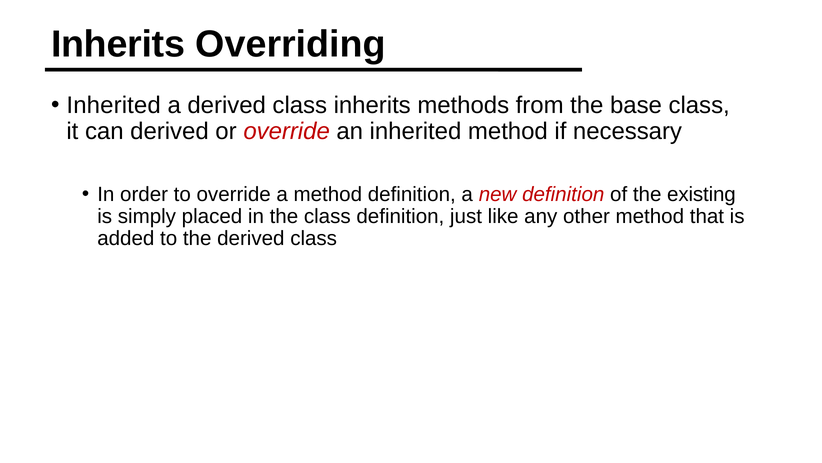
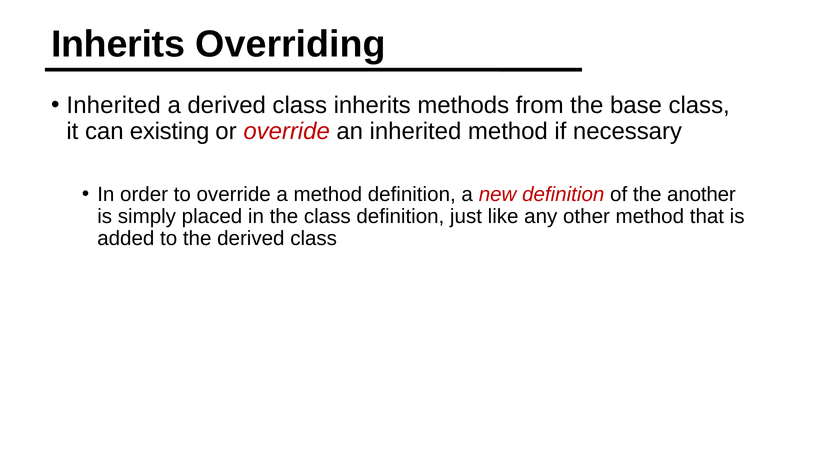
can derived: derived -> existing (170, 131)
existing: existing -> another (701, 194)
